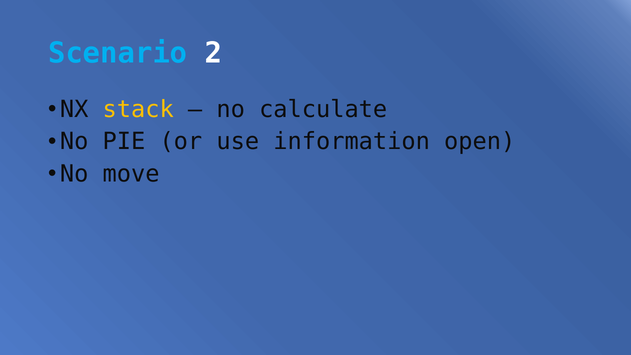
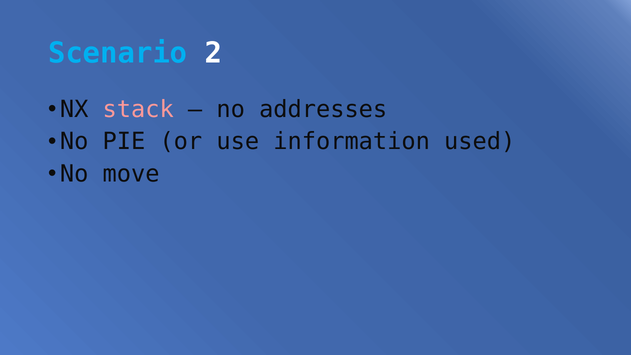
stack colour: yellow -> pink (138, 109)
calculate: calculate -> addresses (323, 109)
open: open -> used (480, 142)
